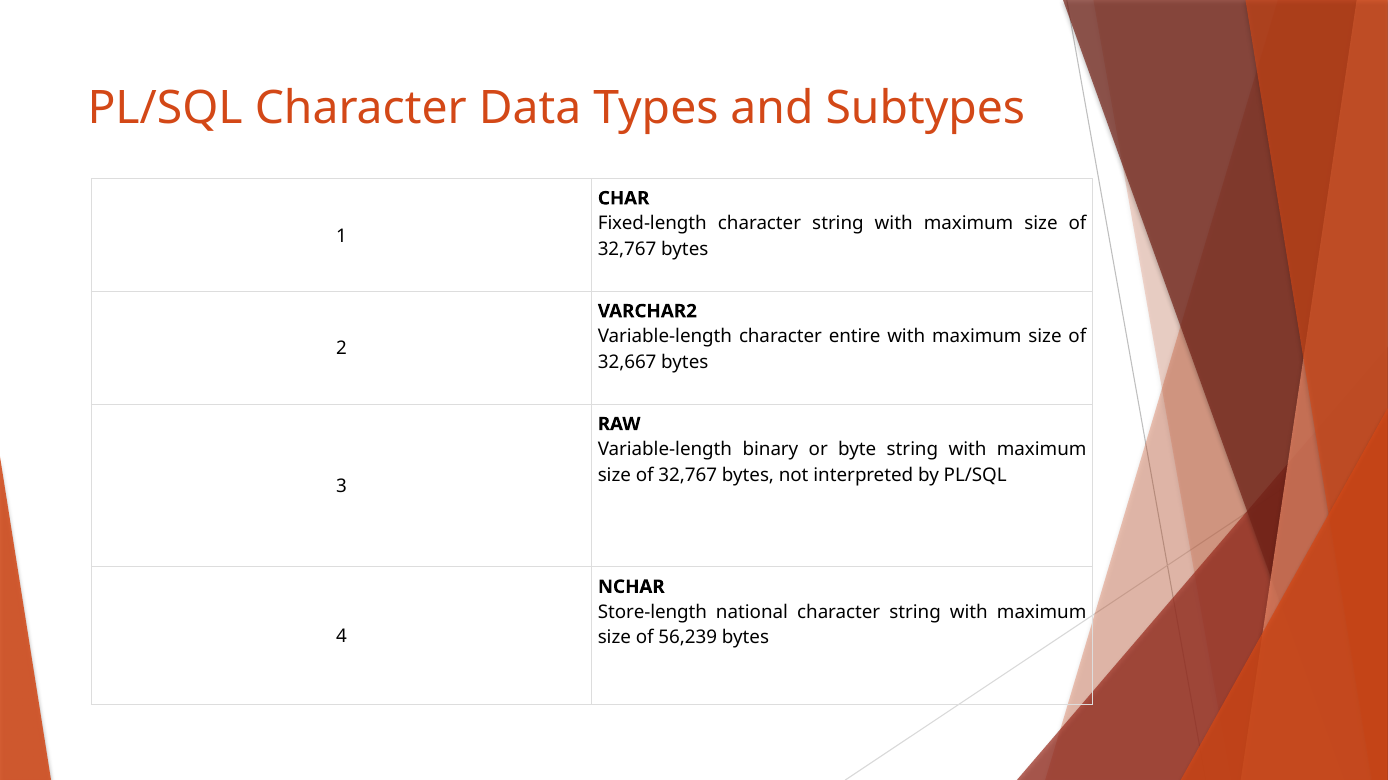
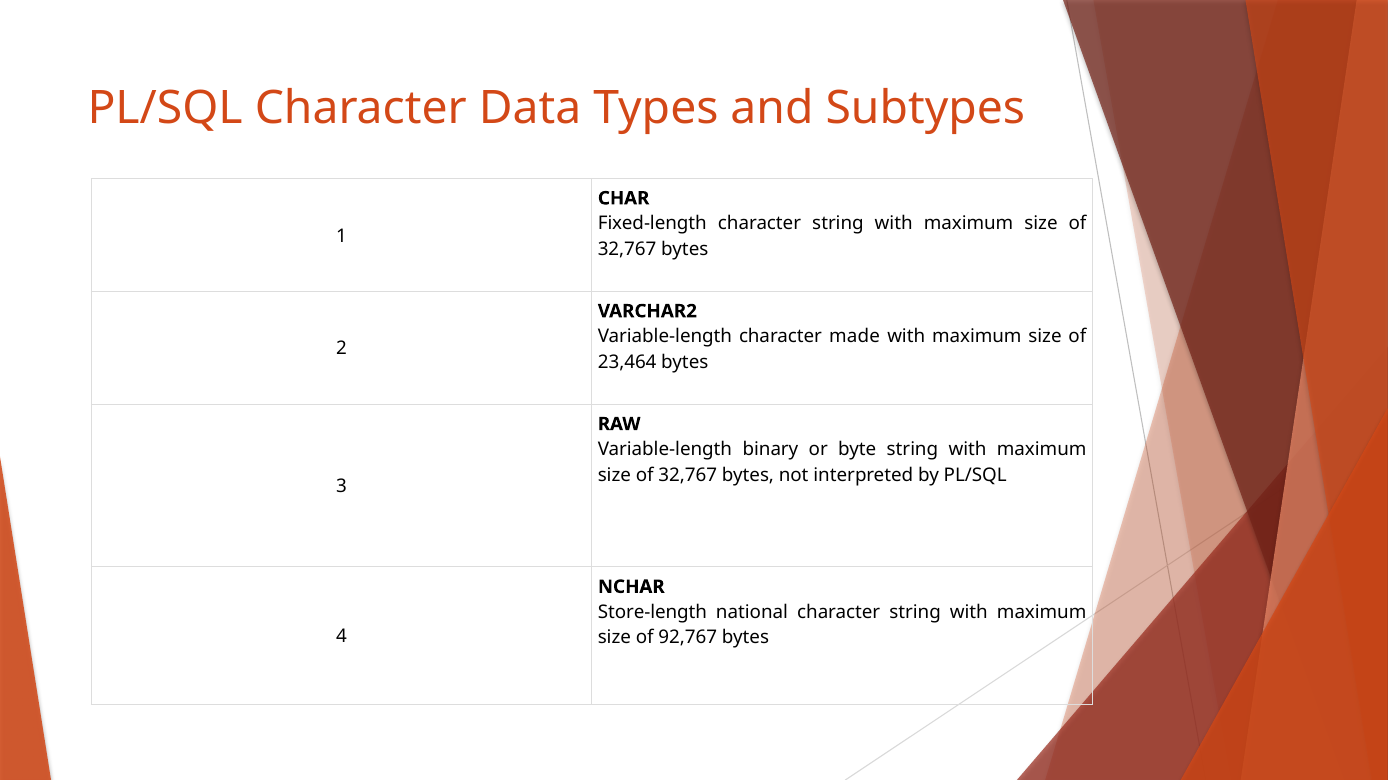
entire: entire -> made (855, 337)
32,667: 32,667 -> 23,464 (627, 362)
56,239: 56,239 -> 92,767 (688, 638)
